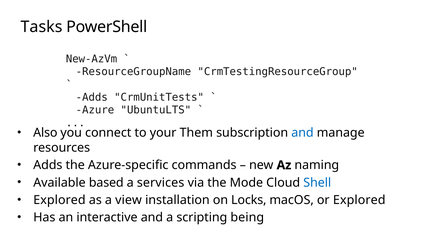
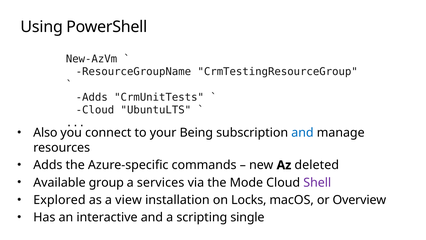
Tasks: Tasks -> Using (42, 27)
Azure: Azure -> Cloud (95, 110)
Them: Them -> Being (196, 133)
naming: naming -> deleted (317, 165)
based: based -> group (106, 182)
Shell colour: blue -> purple (317, 182)
or Explored: Explored -> Overview (359, 200)
being: being -> single (247, 217)
